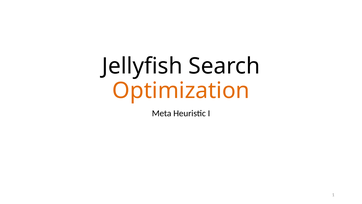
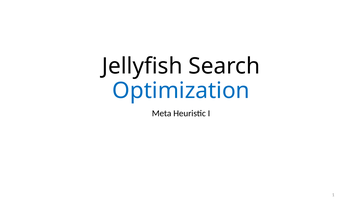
Optimization colour: orange -> blue (181, 90)
